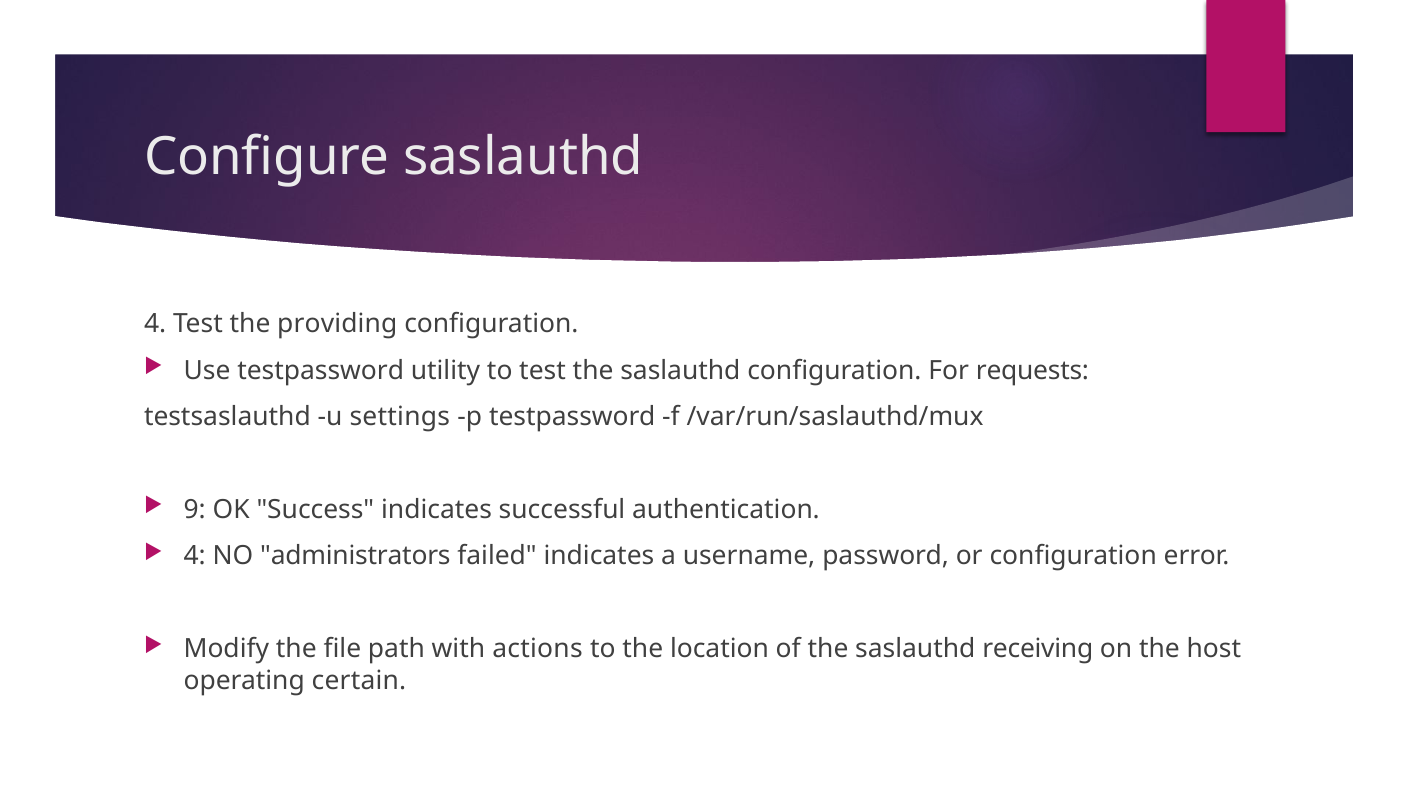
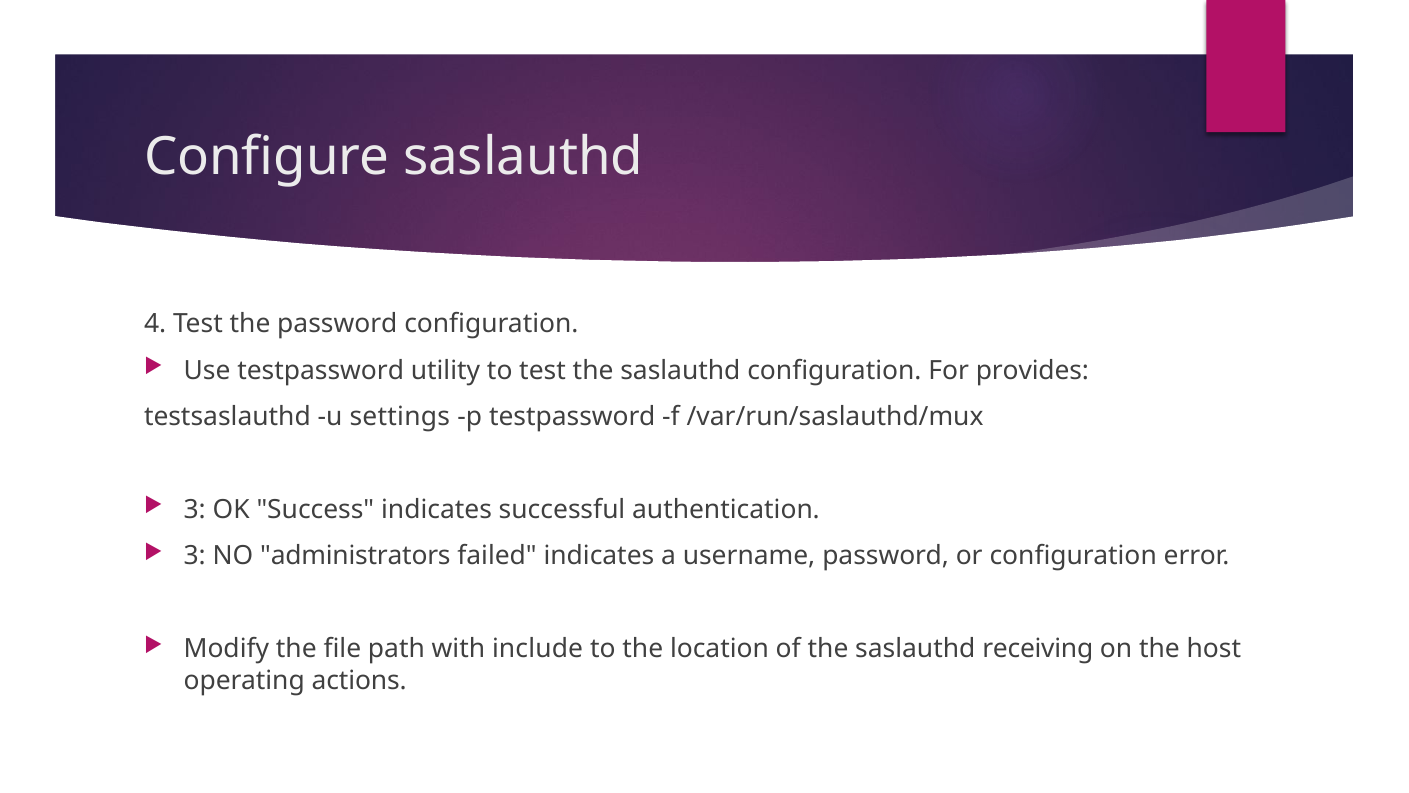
the providing: providing -> password (337, 324)
requests: requests -> provides (1032, 370)
9: 9 -> 3 (195, 509)
4: 4 -> 3 (195, 556)
actions: actions -> include (538, 649)
certain: certain -> actions (359, 680)
